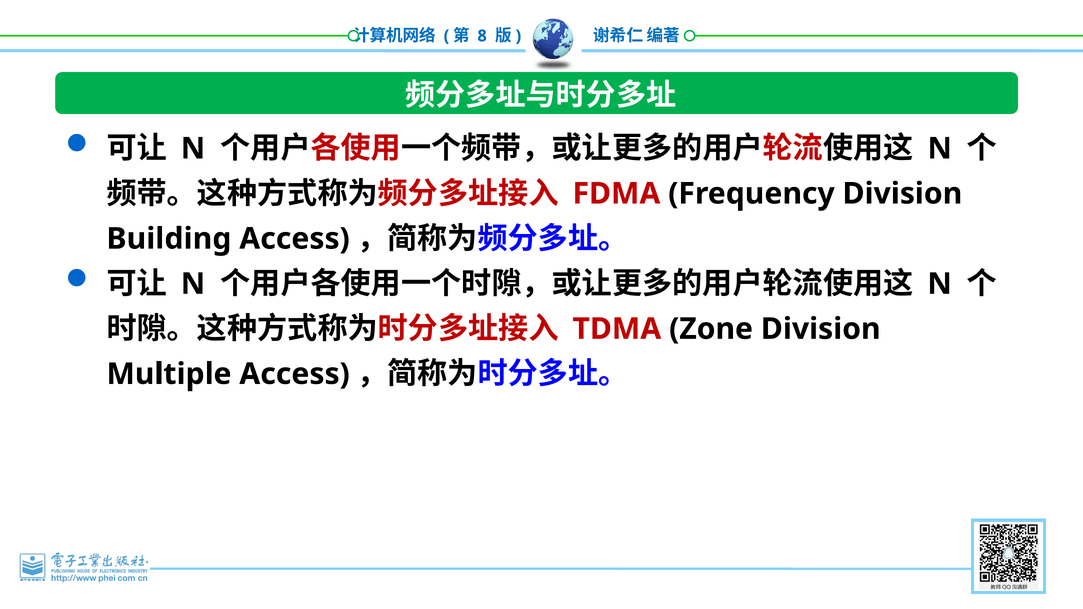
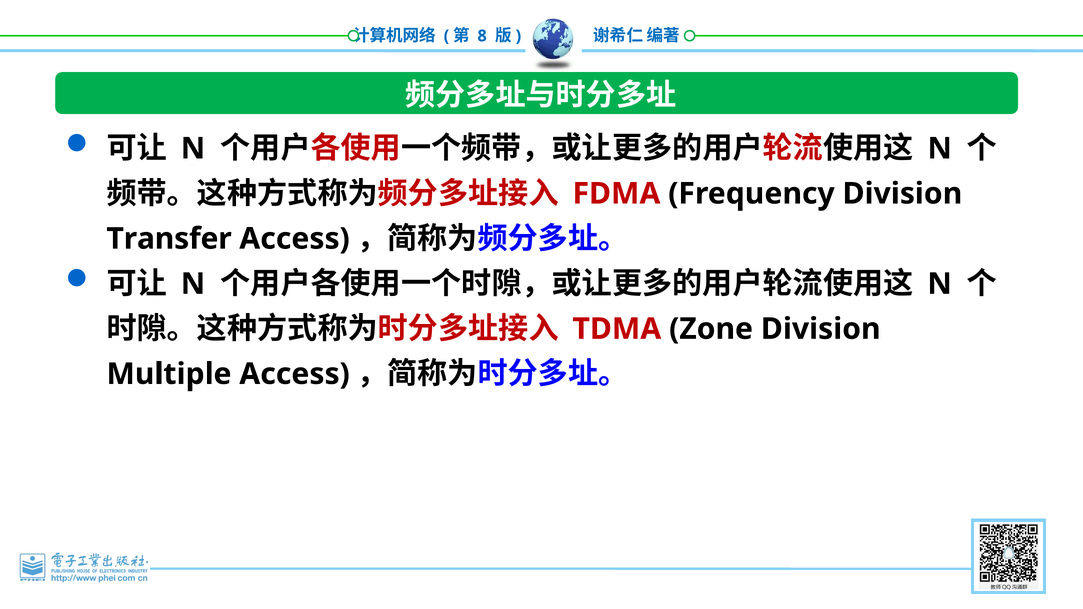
Building: Building -> Transfer (169, 239)
